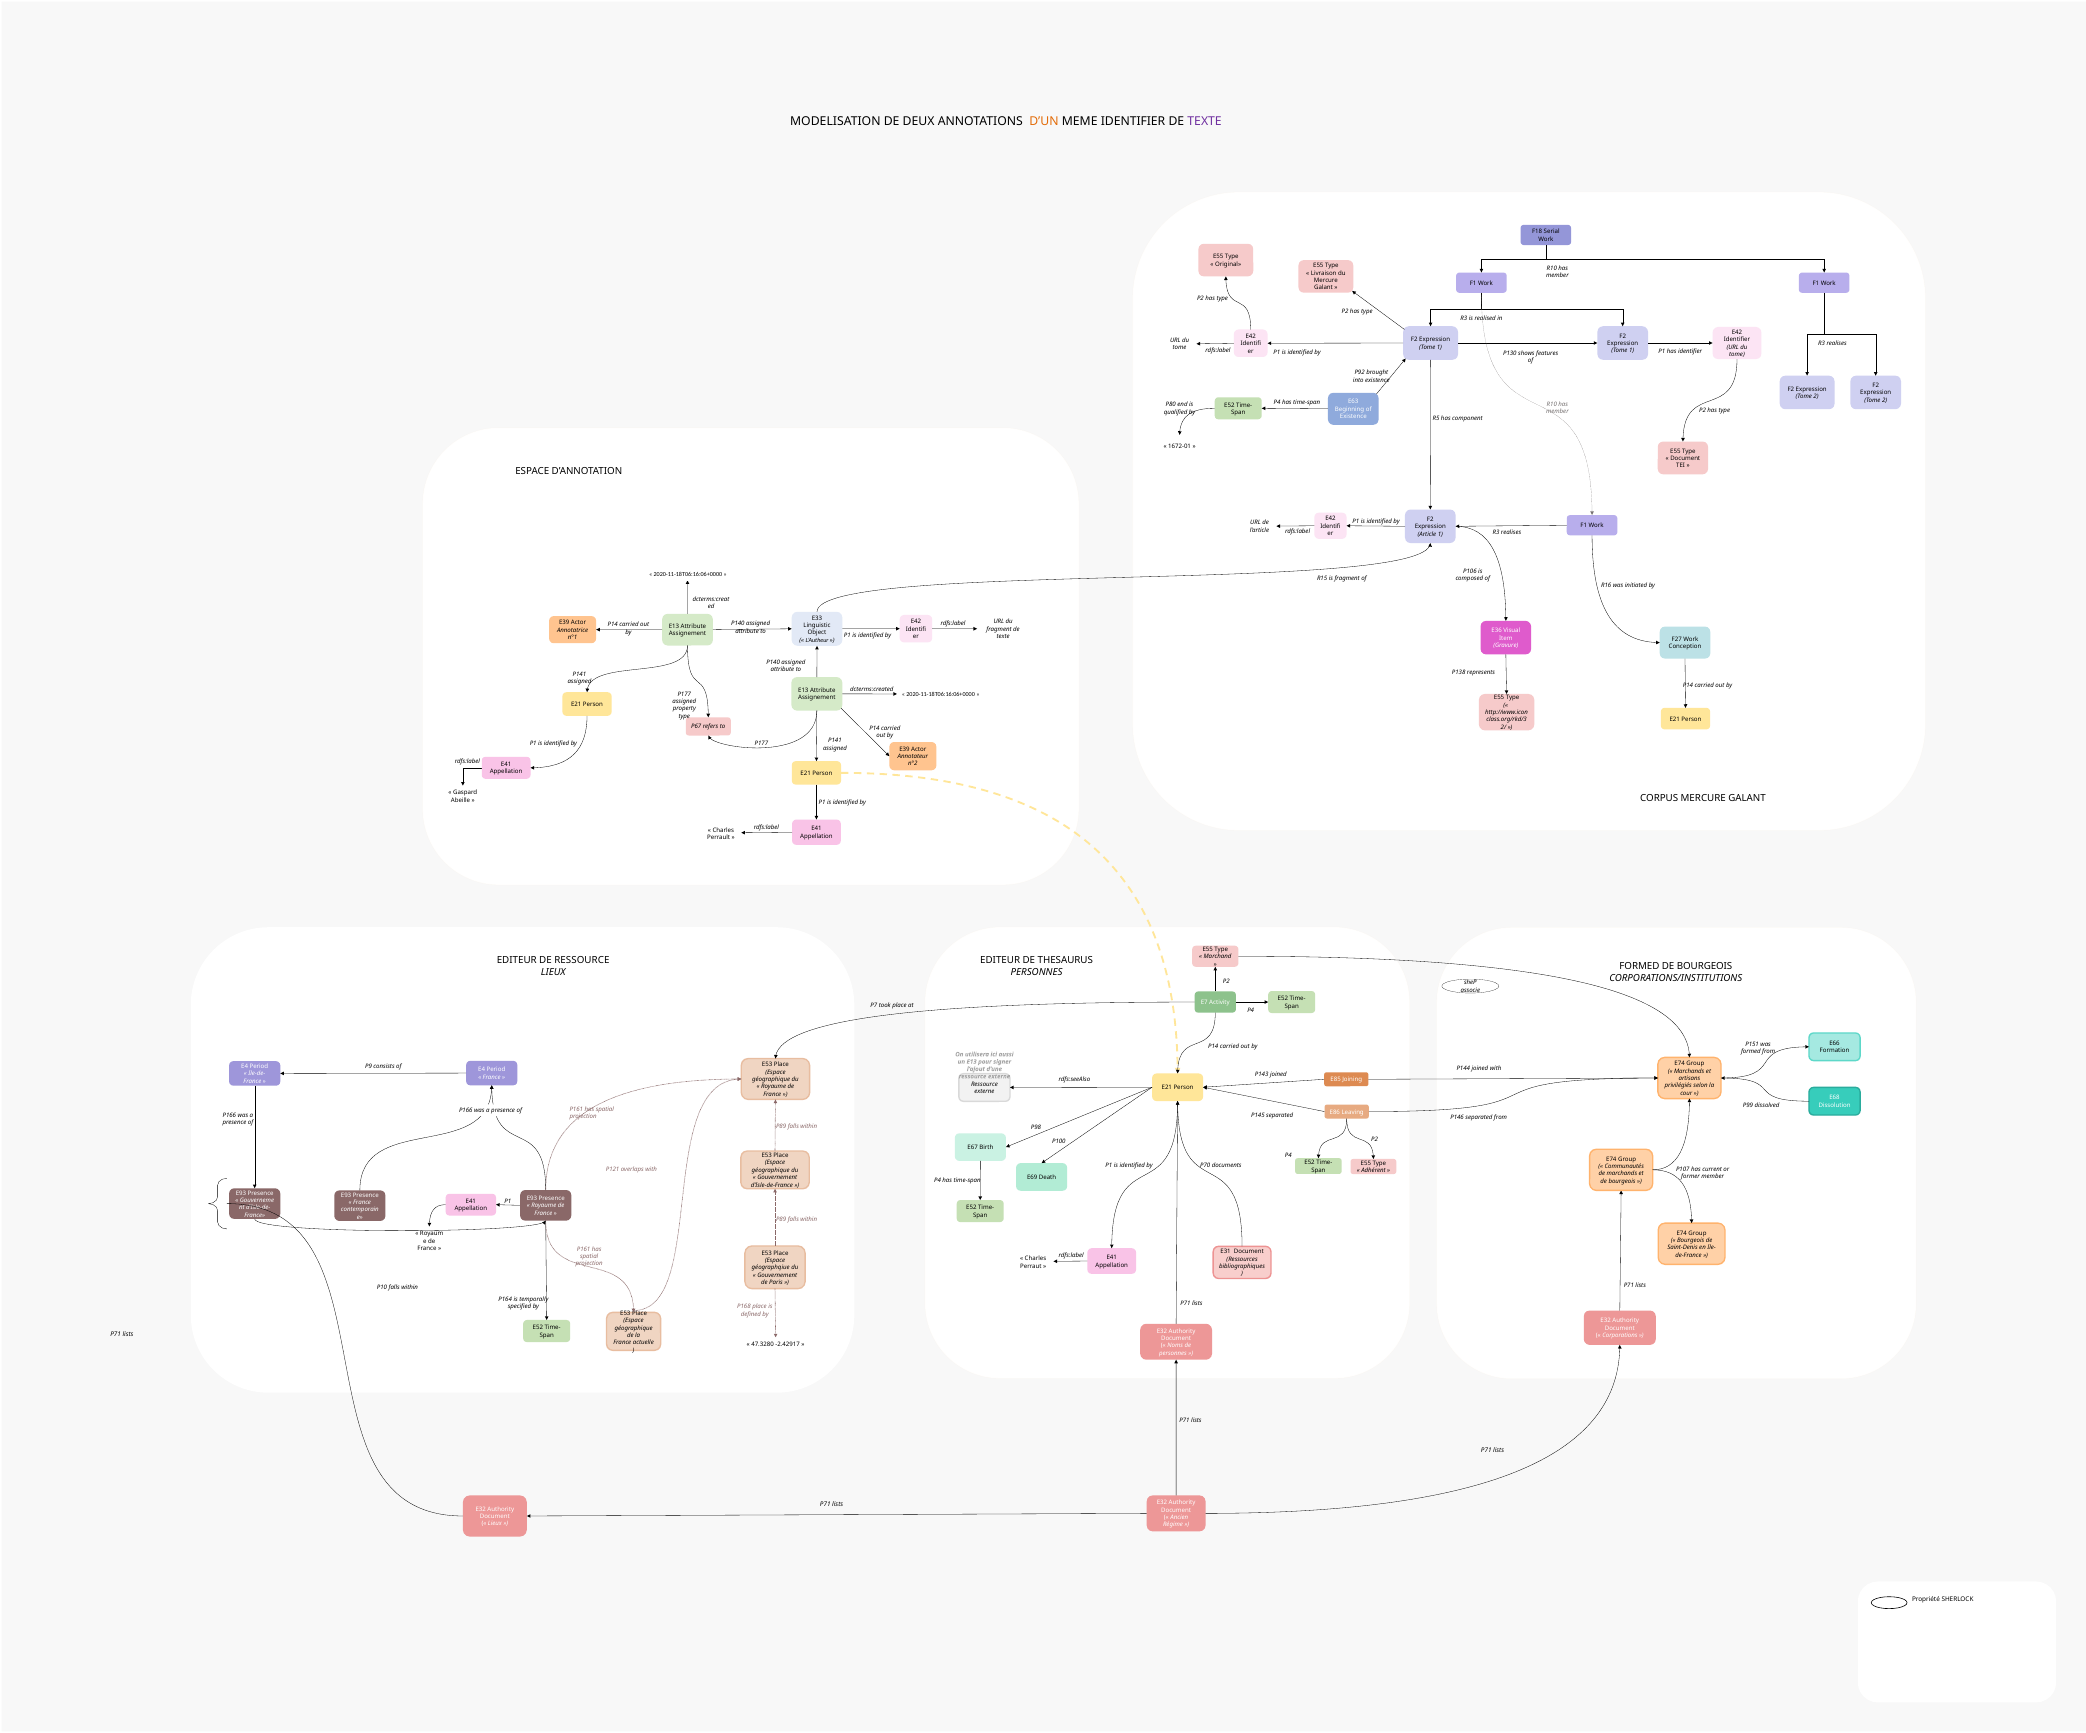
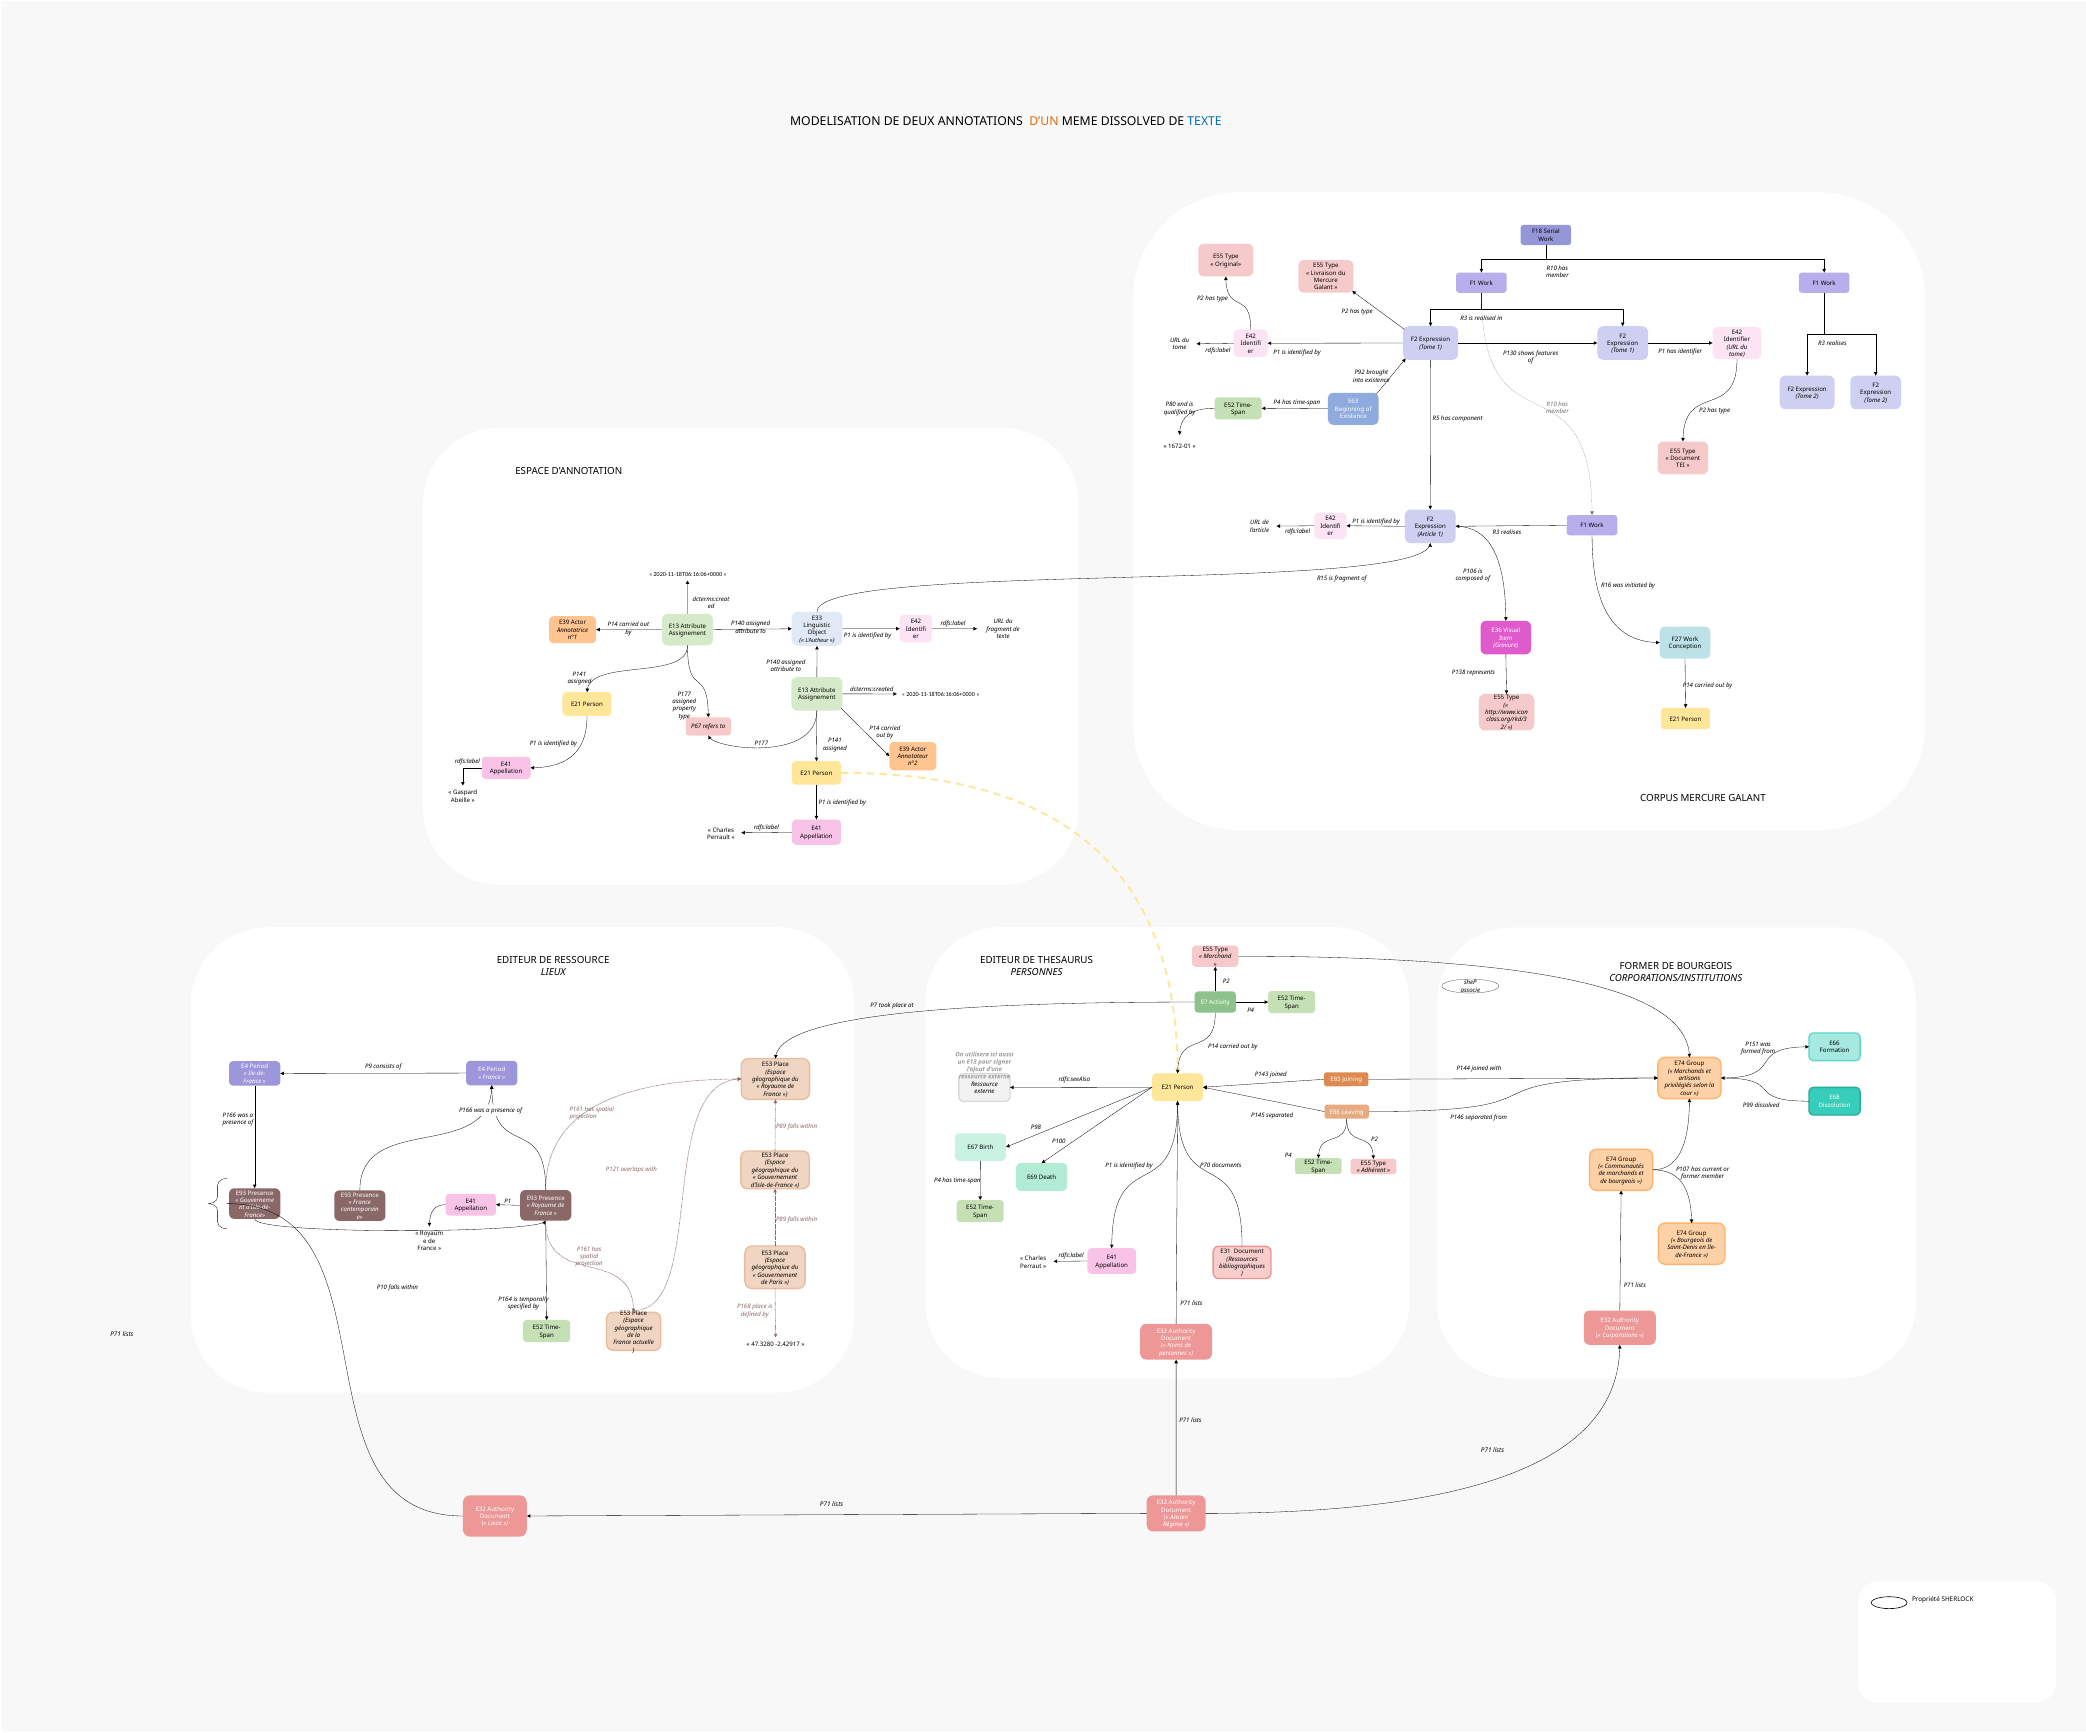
MEME IDENTIFIER: IDENTIFIER -> DISSOLVED (1133, 122)
TEXTE colour: purple -> blue (1205, 122)
FORMED: FORMED -> FORMER (1639, 967)
